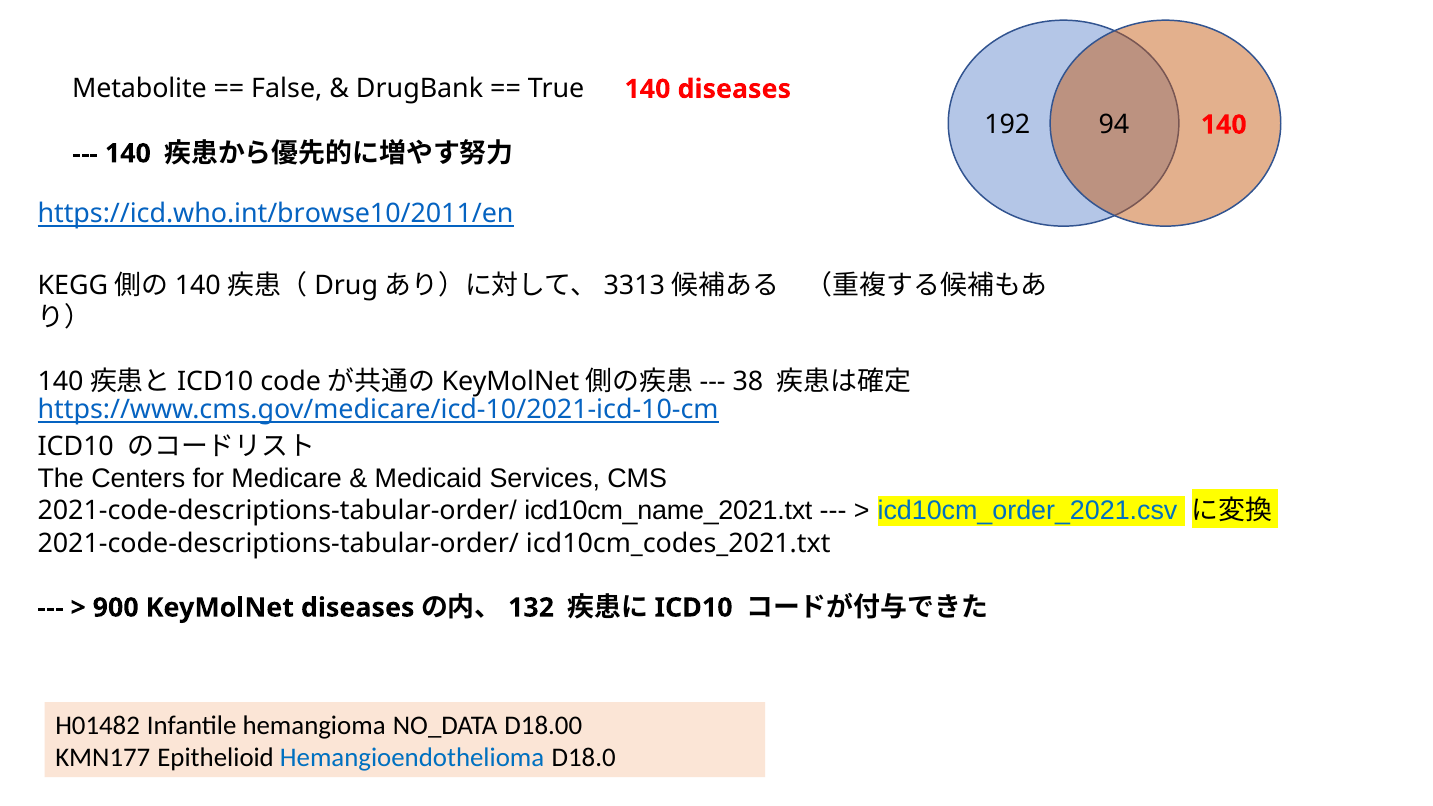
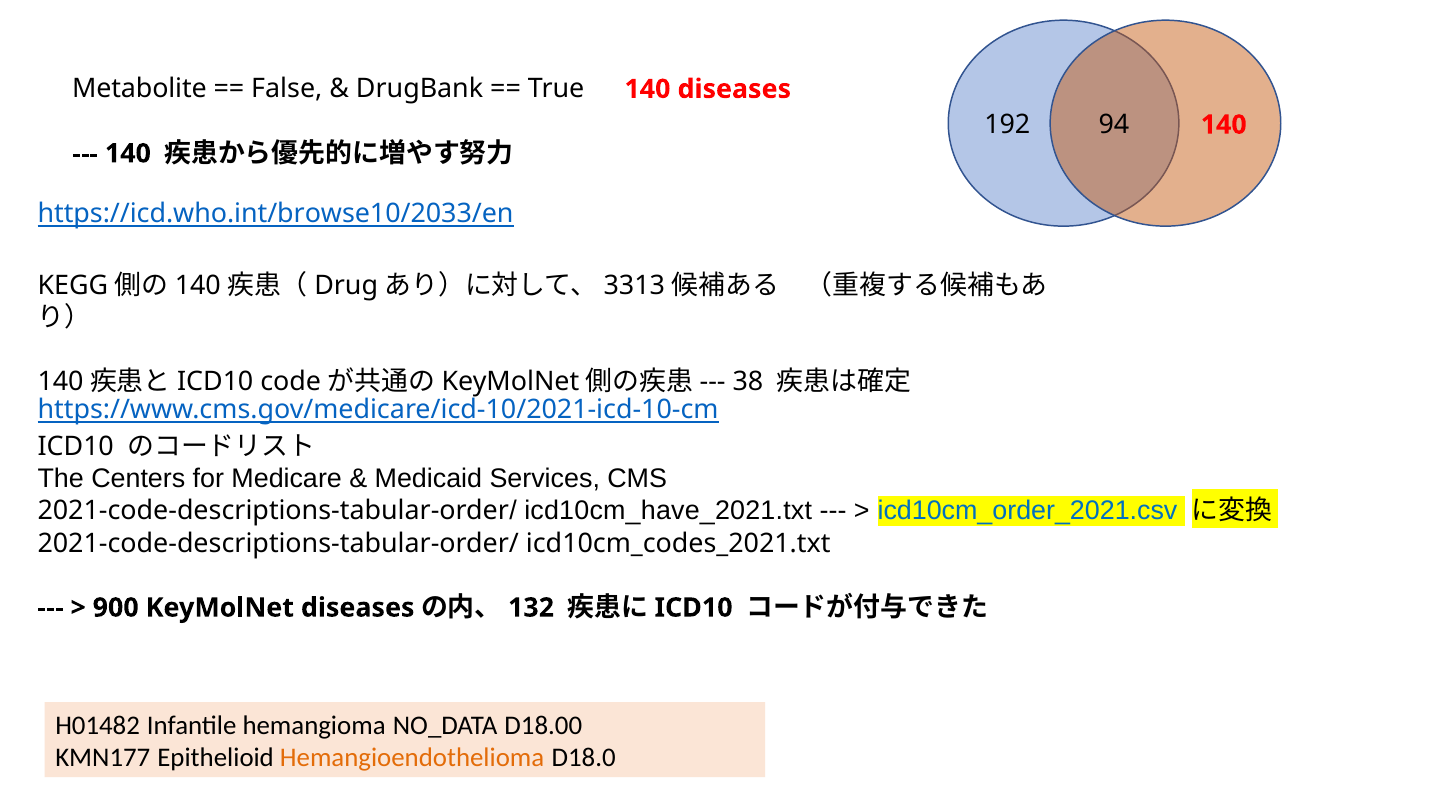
https://icd.who.int/browse10/2011/en: https://icd.who.int/browse10/2011/en -> https://icd.who.int/browse10/2033/en (276, 214)
icd10cm_name_2021.txt: icd10cm_name_2021.txt -> icd10cm_have_2021.txt (668, 511)
Hemangioendothelioma colour: blue -> orange (412, 758)
